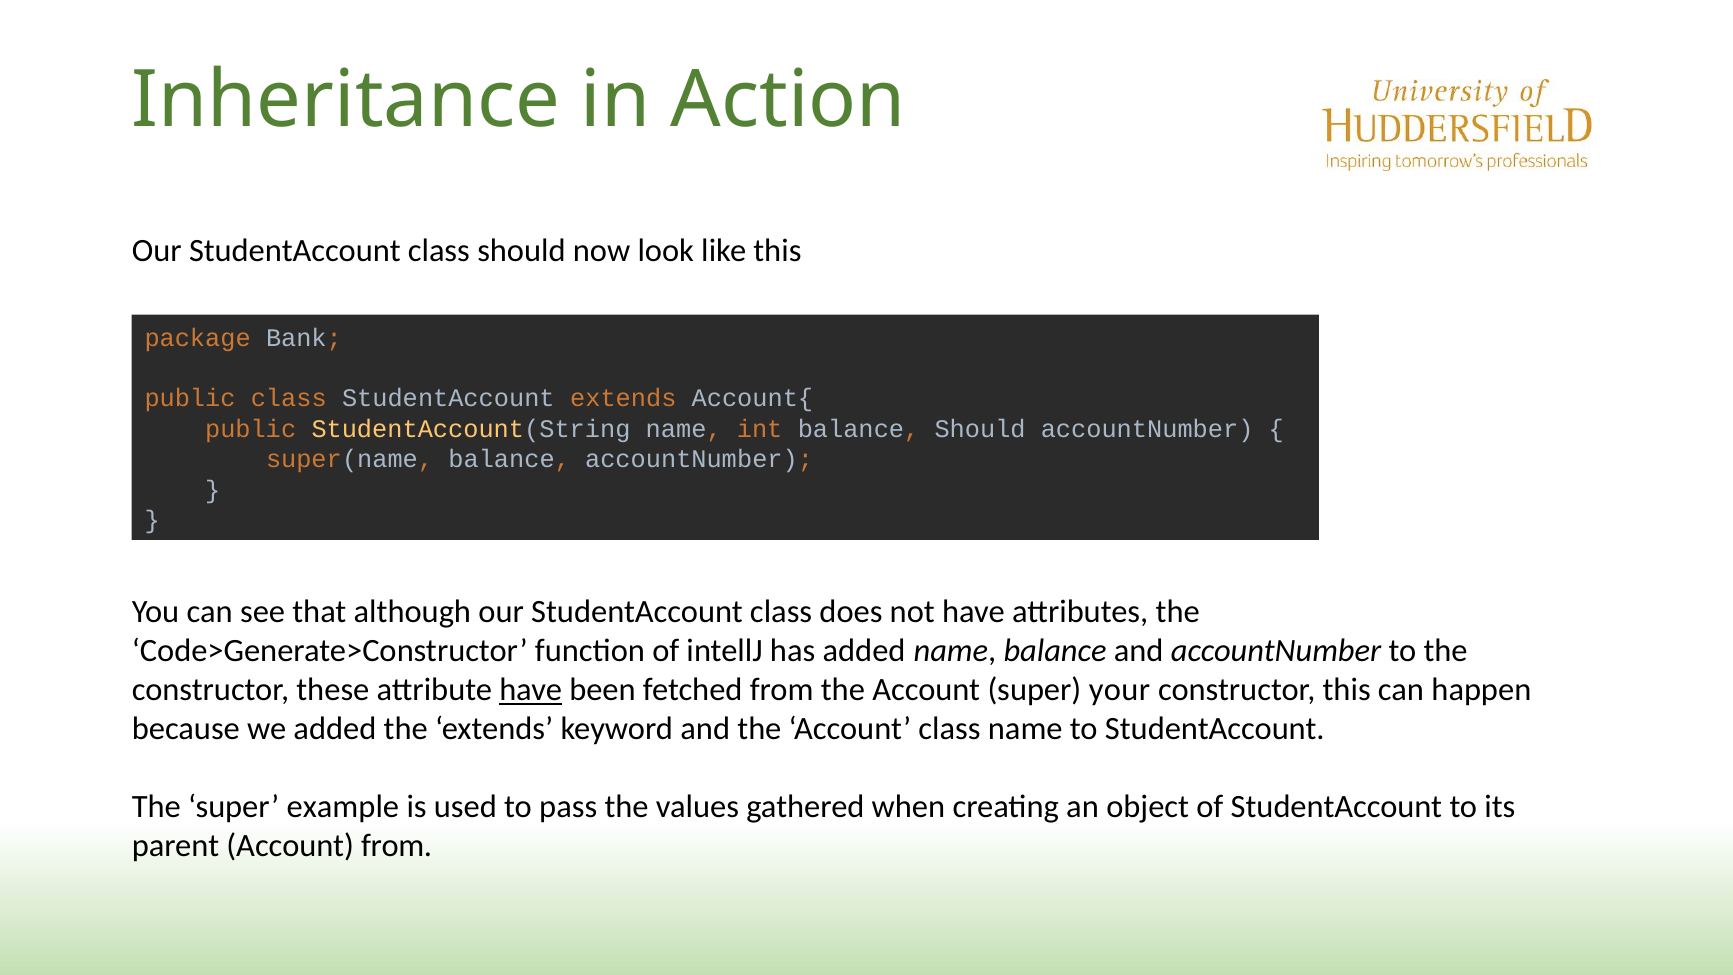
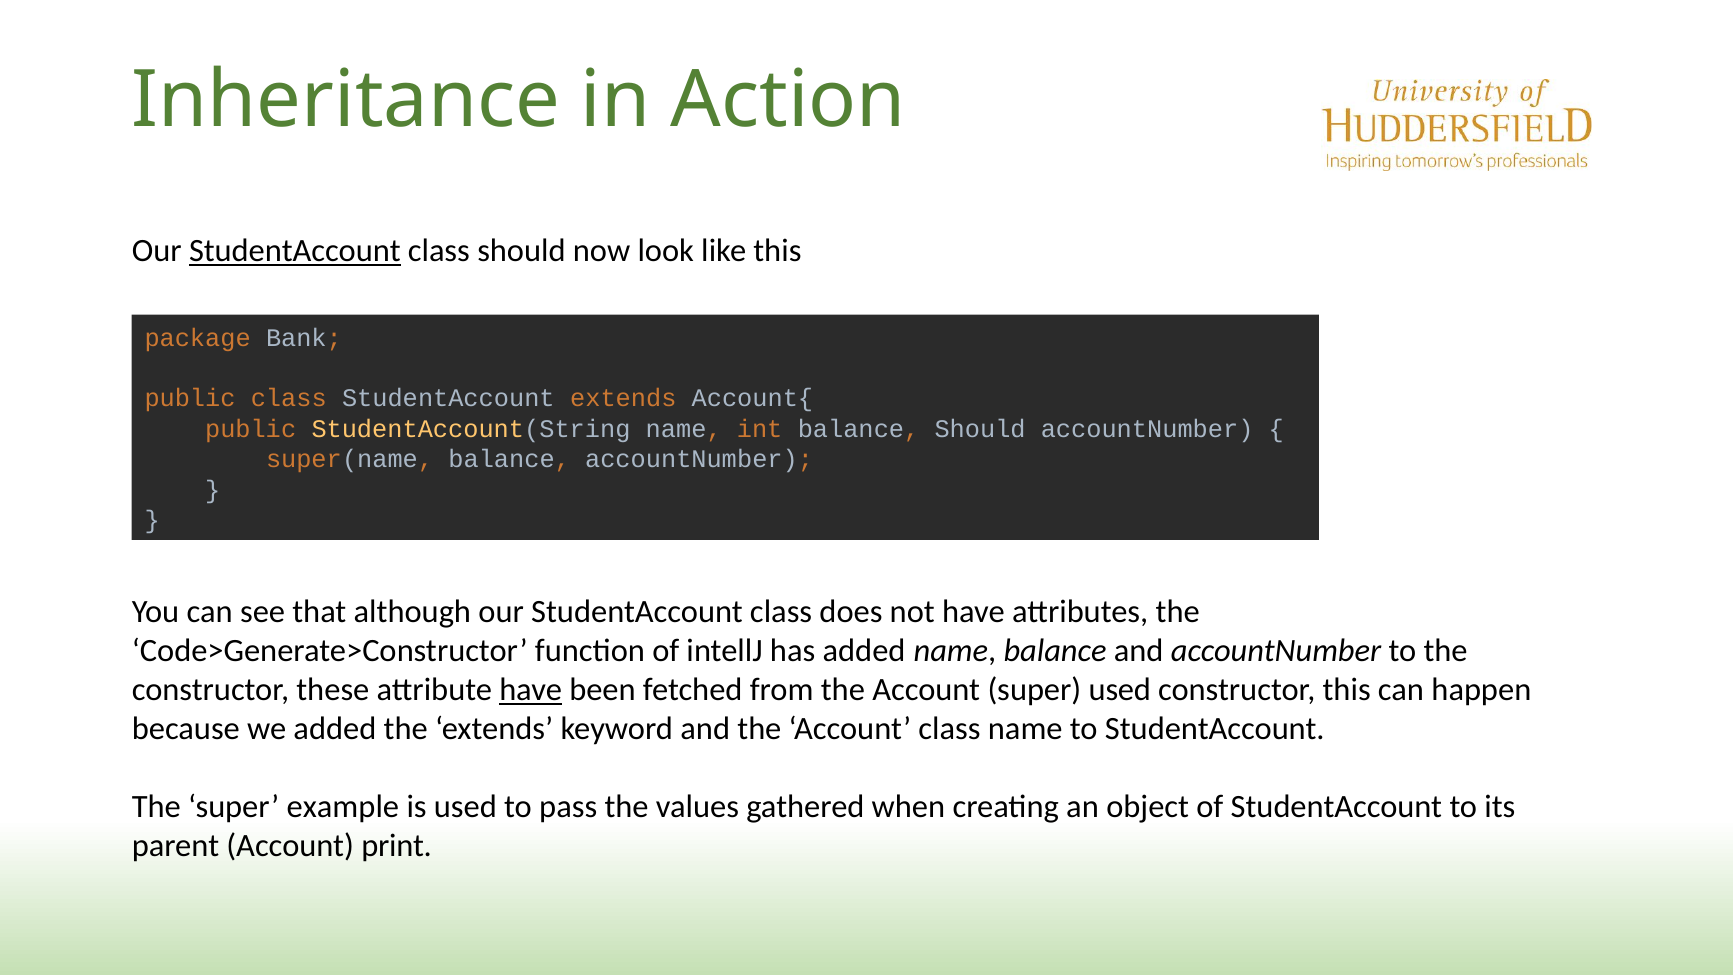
StudentAccount underline: none -> present (295, 251)
super your: your -> used (1120, 690)
Account from: from -> print (397, 846)
